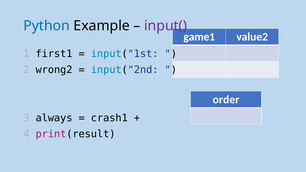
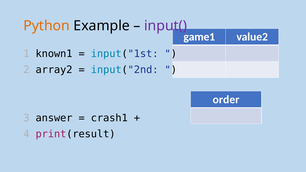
Python colour: blue -> orange (47, 26)
first1: first1 -> known1 (54, 54)
wrong2: wrong2 -> array2 (54, 70)
always: always -> answer (54, 118)
